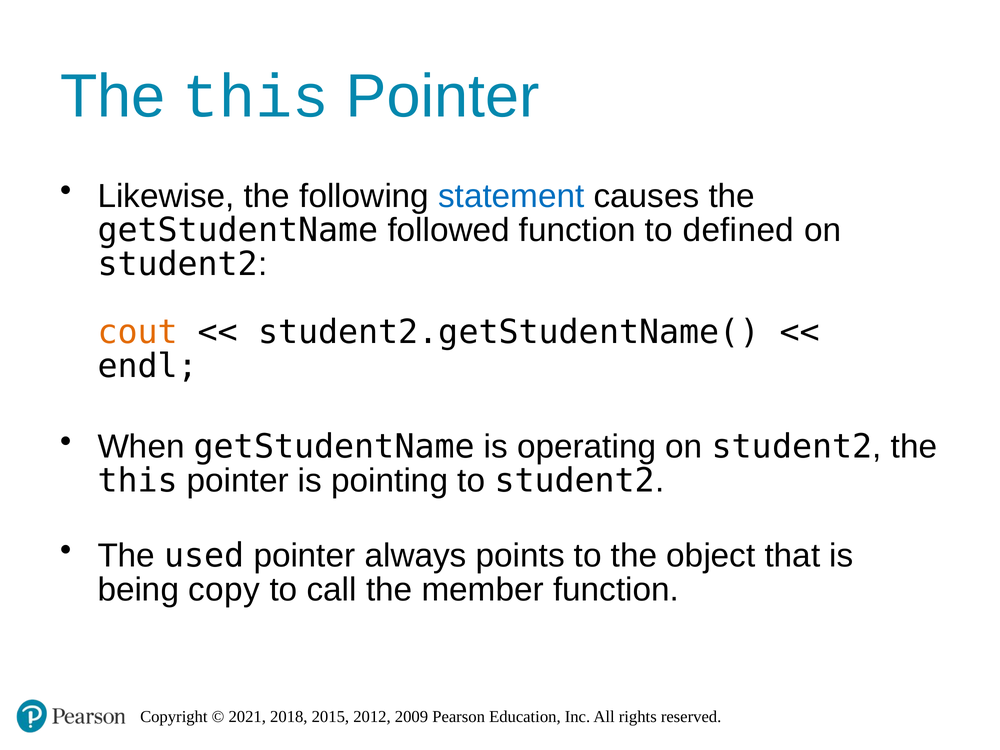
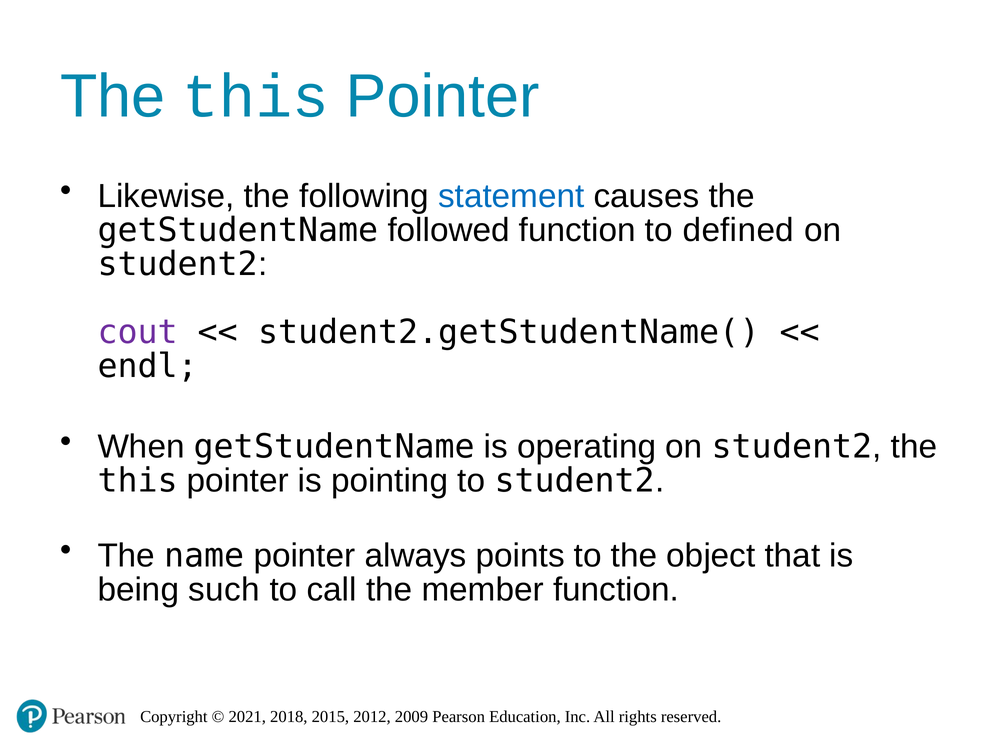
cout colour: orange -> purple (138, 332)
used: used -> name (204, 556)
copy: copy -> such (224, 590)
